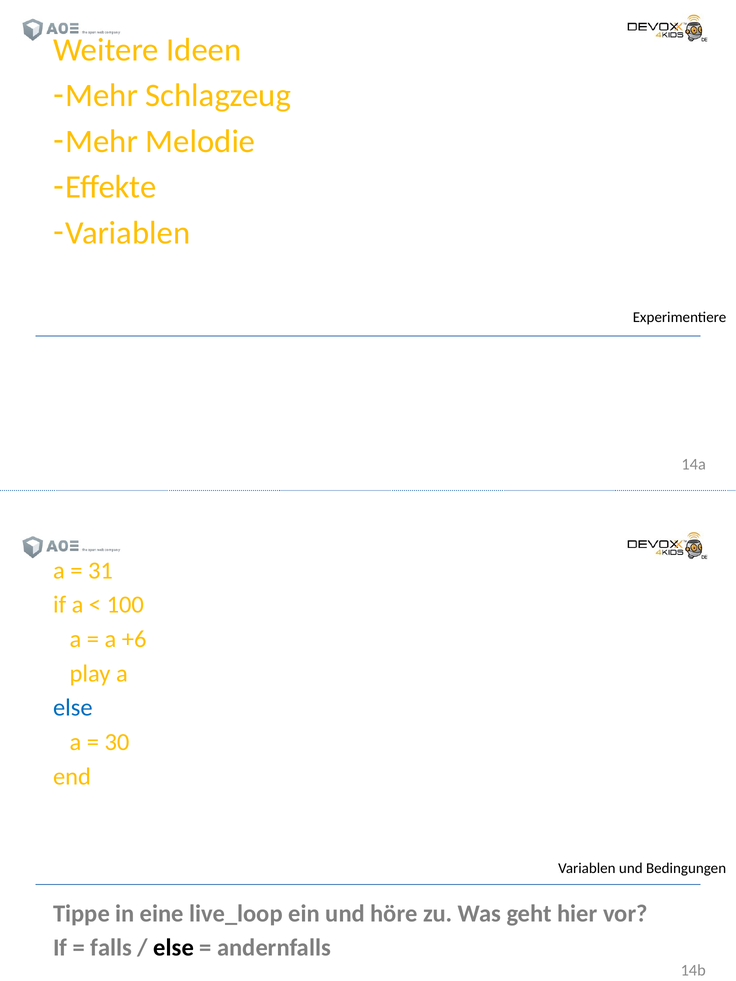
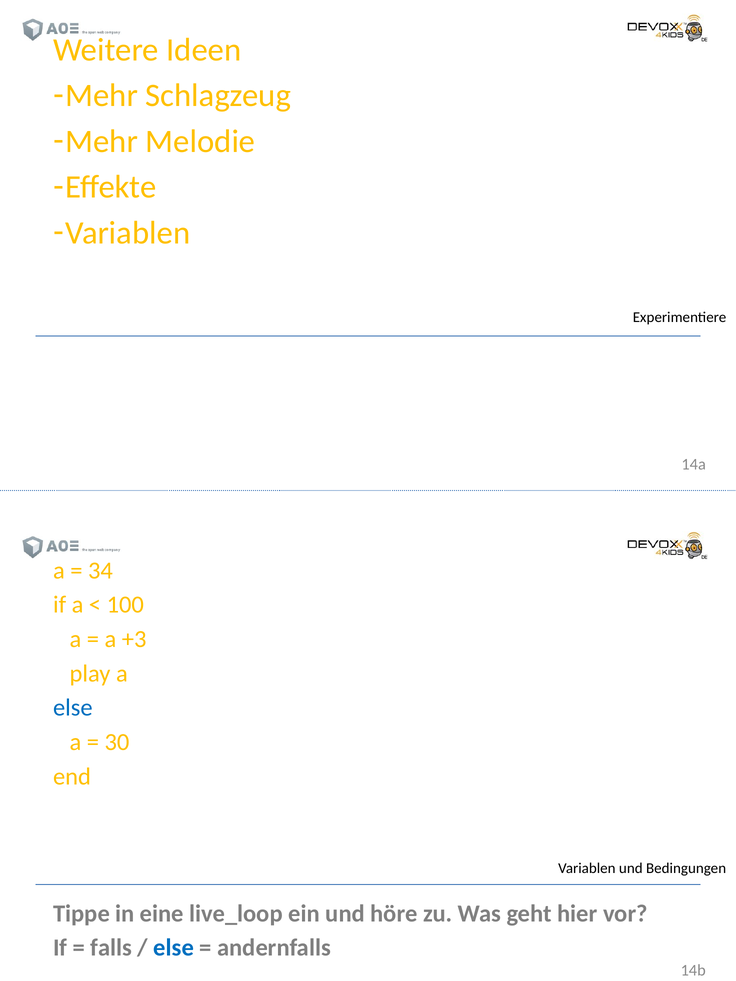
31: 31 -> 34 (100, 571)
+6: +6 -> +3 (134, 639)
else colour: black -> blue (174, 948)
